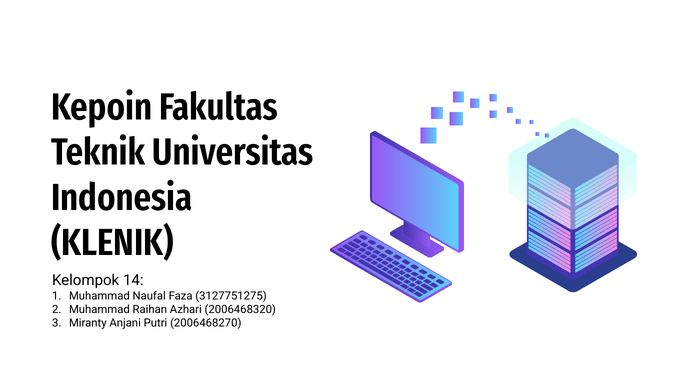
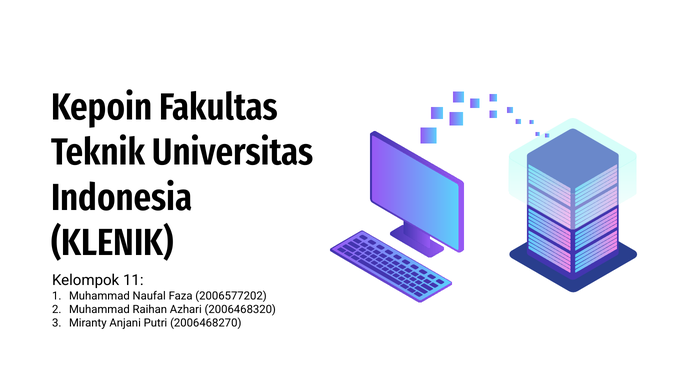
14: 14 -> 11 (133, 280)
3127751275: 3127751275 -> 2006577202 (231, 296)
